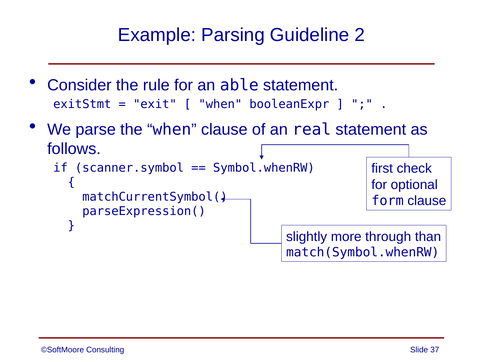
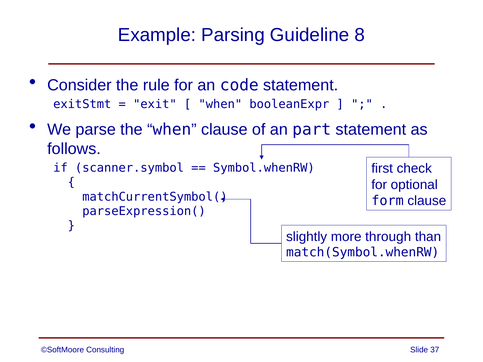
2: 2 -> 8 (360, 35)
able: able -> code (239, 85)
real: real -> part (312, 130)
